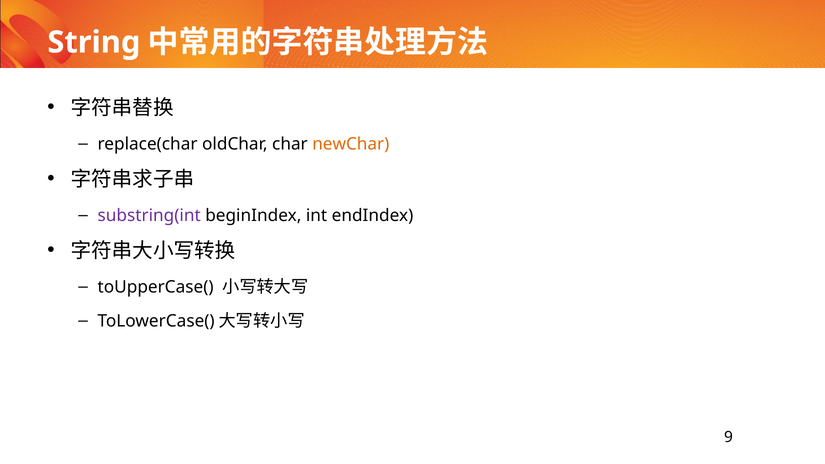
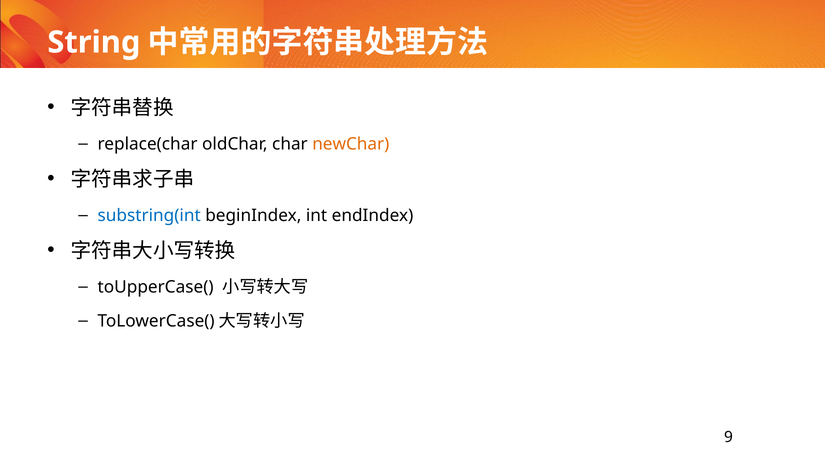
substring(int colour: purple -> blue (149, 215)
